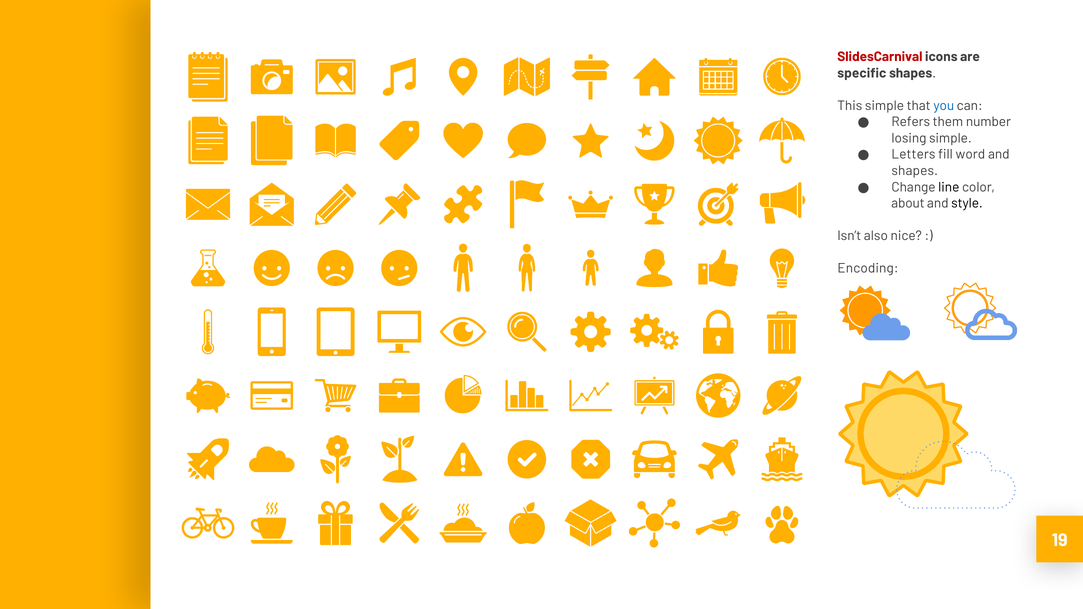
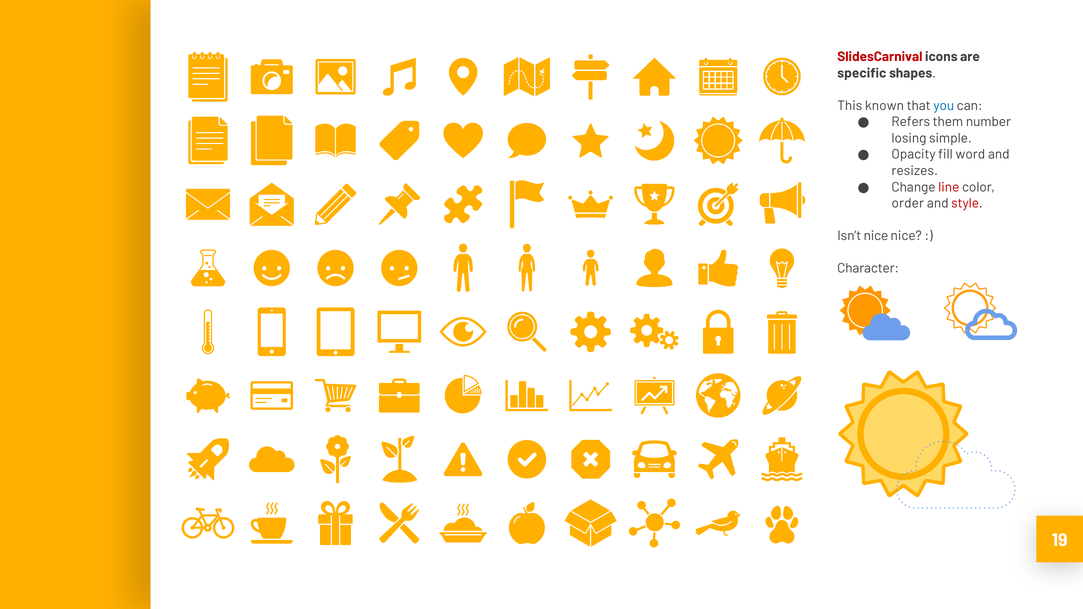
This simple: simple -> known (884, 106)
Letters: Letters -> Opacity (914, 155)
shapes: shapes -> resizes (915, 171)
line colour: black -> red (949, 187)
about: about -> order (908, 203)
style colour: black -> red (967, 203)
Isn’t also: also -> nice (876, 236)
Encoding: Encoding -> Character (868, 269)
